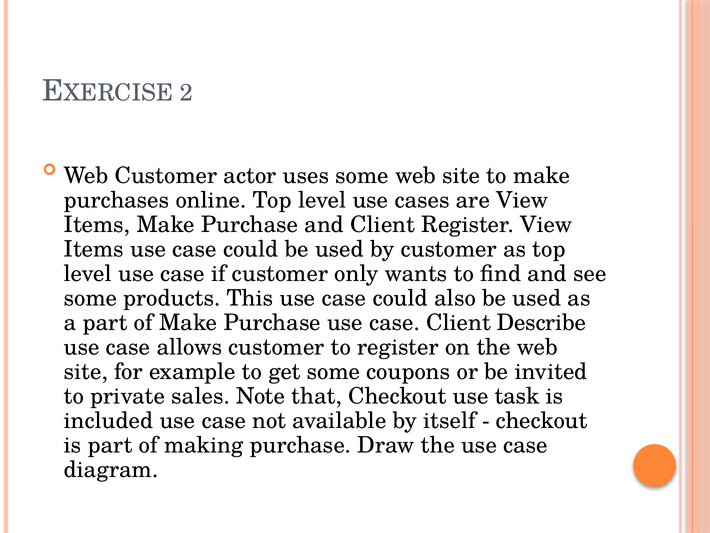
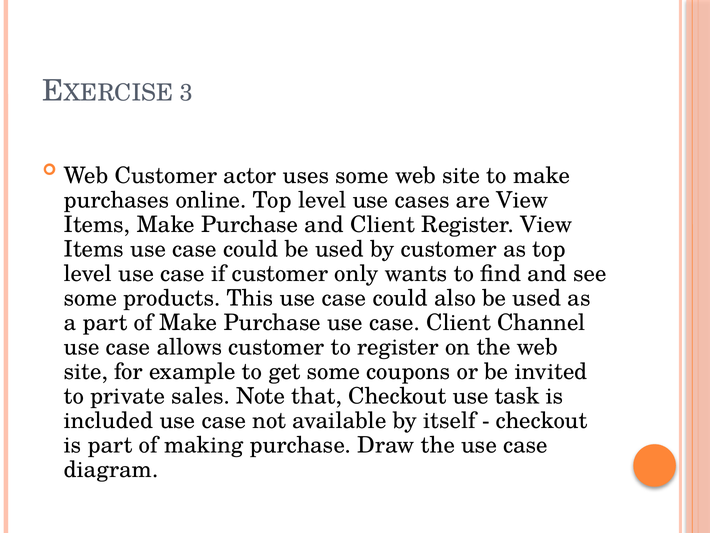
2: 2 -> 3 (186, 93)
Describe: Describe -> Channel (541, 322)
